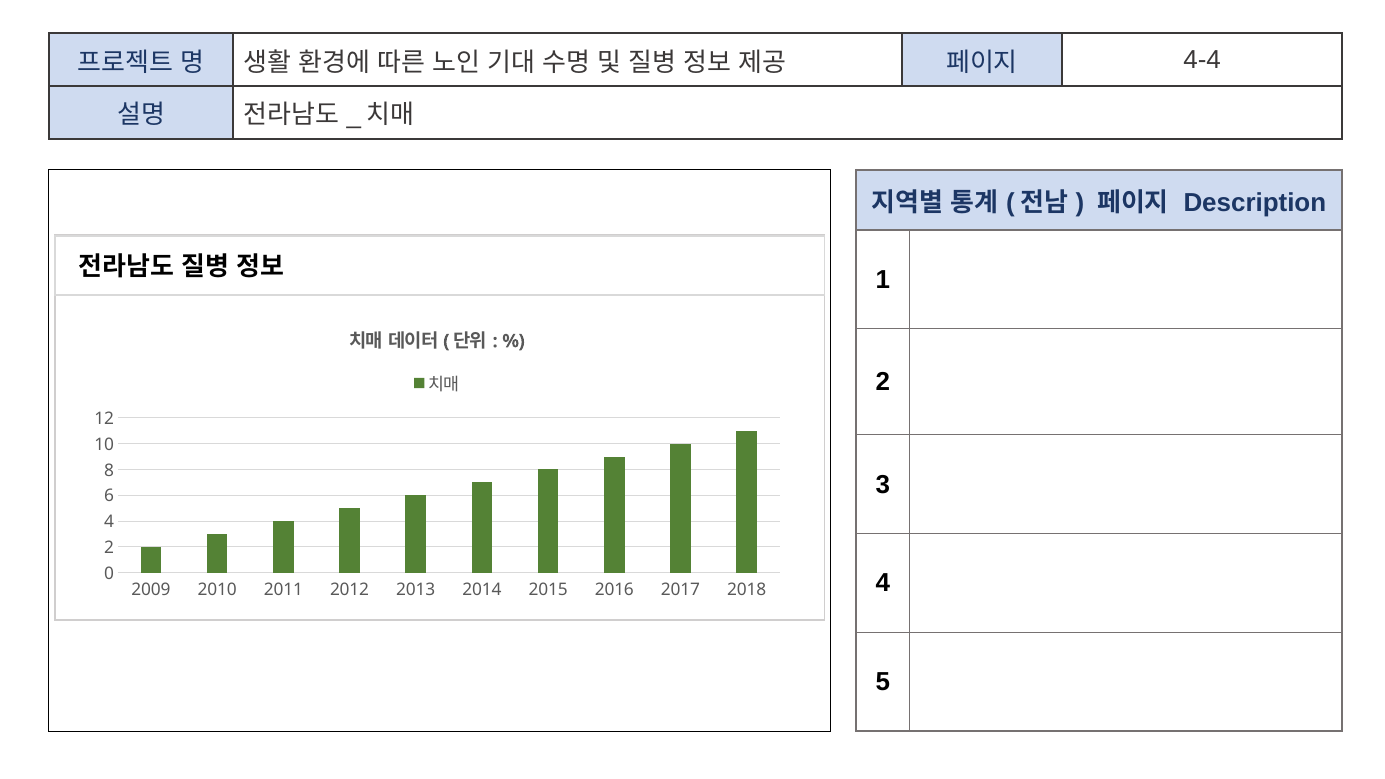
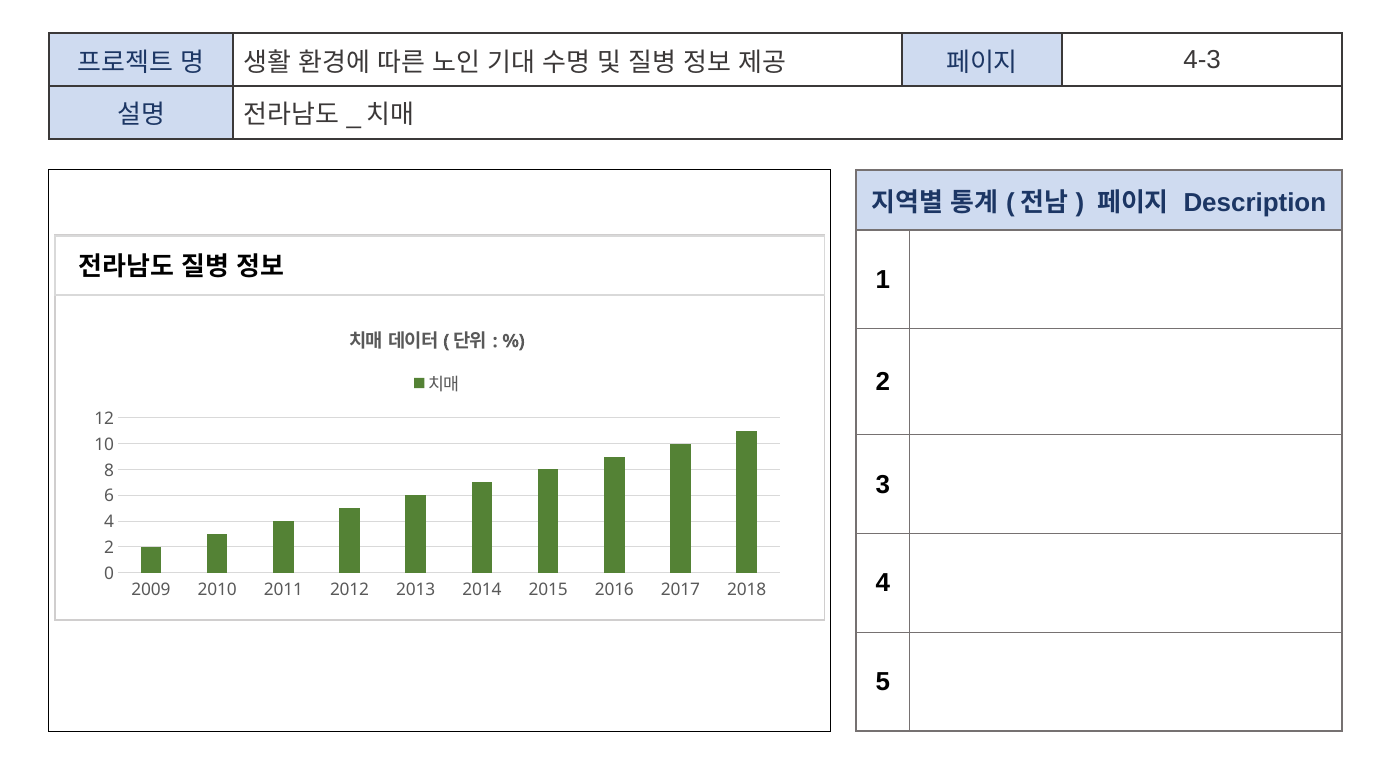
4-4: 4-4 -> 4-3 (1202, 60)
